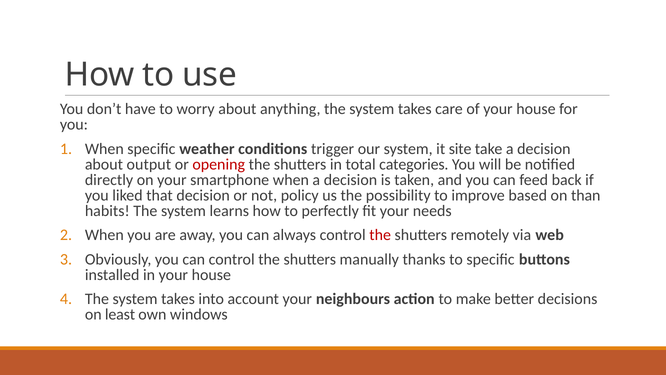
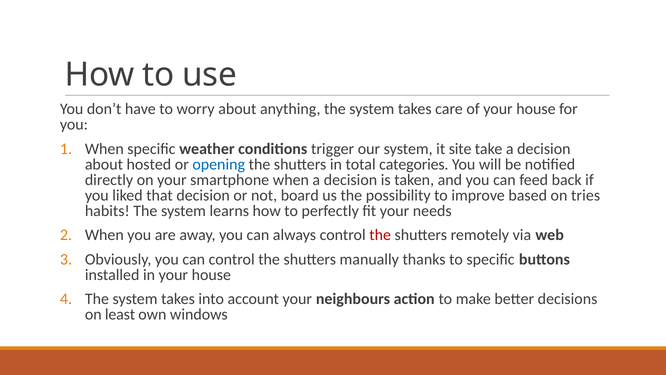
output: output -> hosted (149, 164)
opening colour: red -> blue (219, 164)
policy: policy -> board (300, 195)
than: than -> tries (586, 195)
